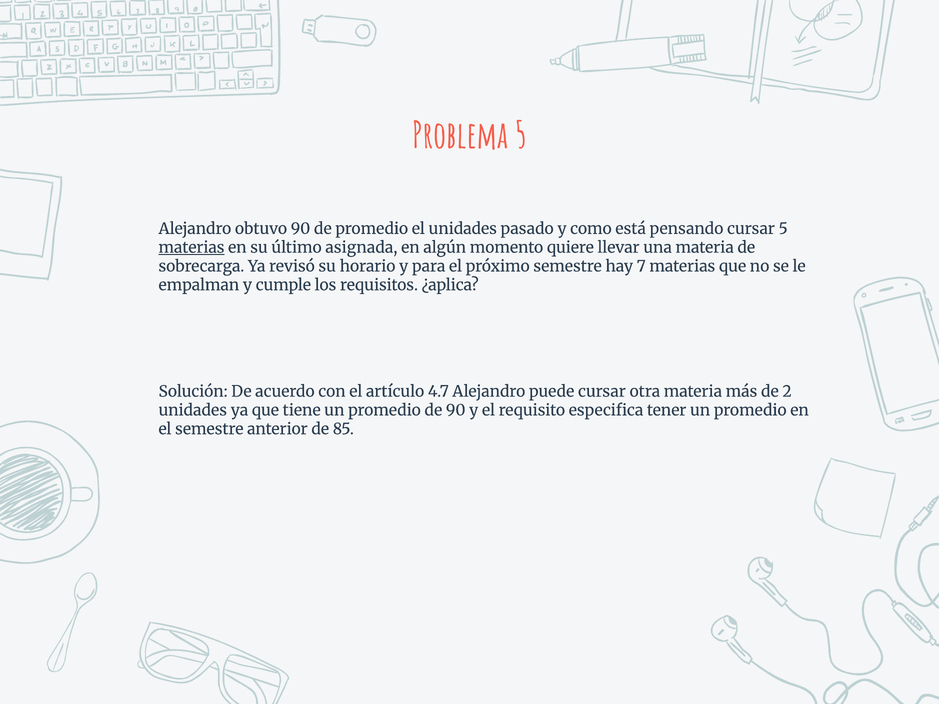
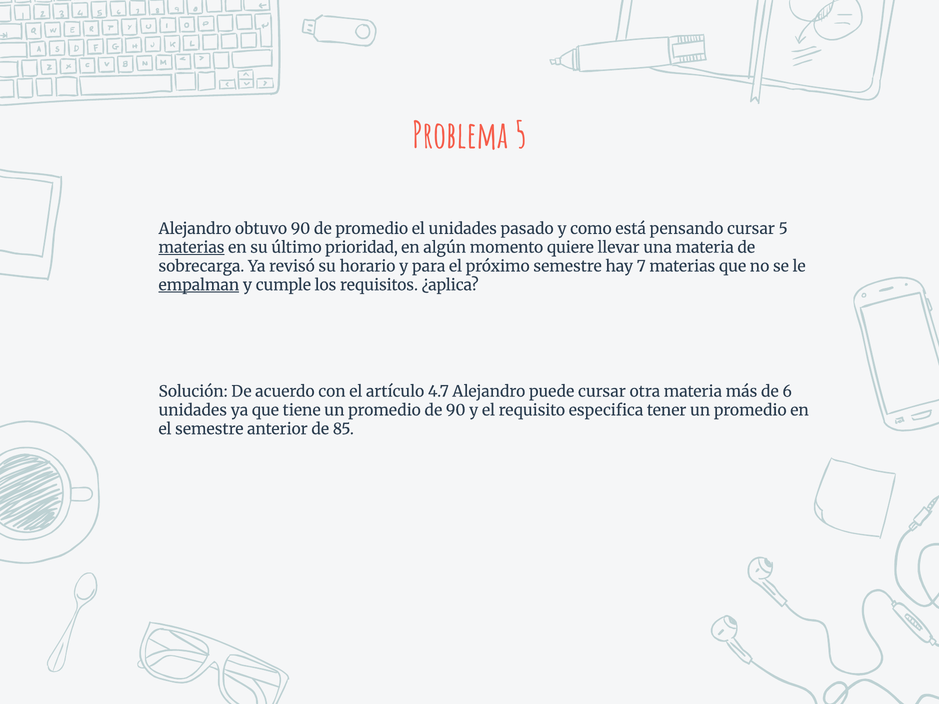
asignada: asignada -> prioridad (361, 248)
empalman underline: none -> present (199, 285)
2: 2 -> 6 (787, 392)
